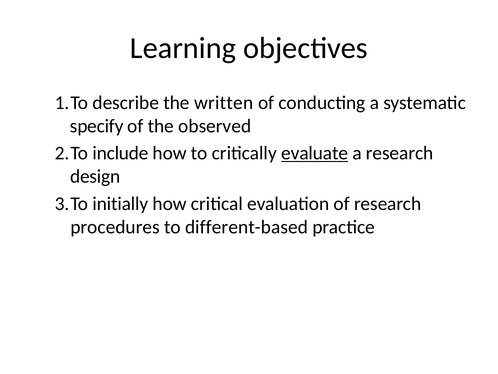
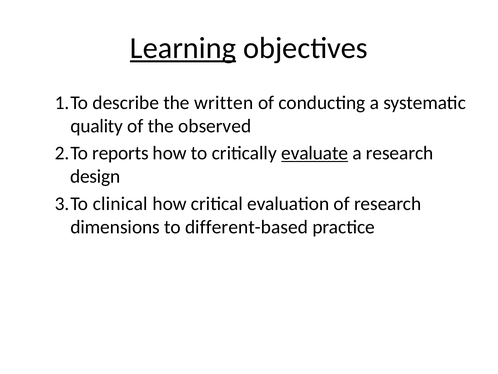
Learning underline: none -> present (183, 48)
specify: specify -> quality (97, 126)
include: include -> reports (120, 153)
initially: initially -> clinical (120, 203)
procedures: procedures -> dimensions (115, 227)
